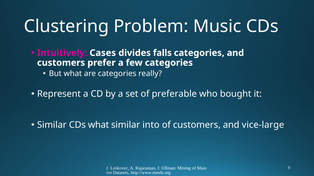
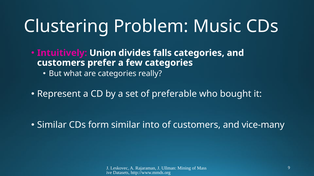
Cases: Cases -> Union (103, 53)
CDs what: what -> form (99, 125)
vice-large: vice-large -> vice-many (263, 125)
